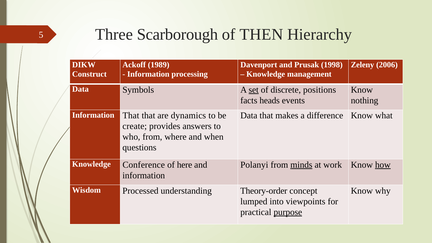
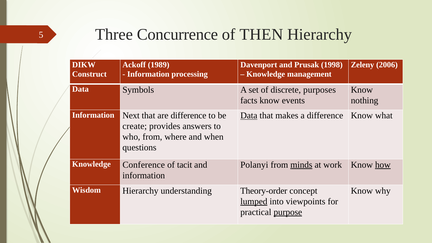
Scarborough: Scarborough -> Concurrence (177, 35)
set underline: present -> none (254, 90)
positions: positions -> purposes (320, 90)
facts heads: heads -> know (270, 100)
Information That: That -> Next (131, 116)
are dynamics: dynamics -> difference (189, 116)
Data underline: none -> present (249, 116)
here: here -> tacit (185, 165)
Wisdom Processed: Processed -> Hierarchy (140, 191)
lumped underline: none -> present (254, 201)
